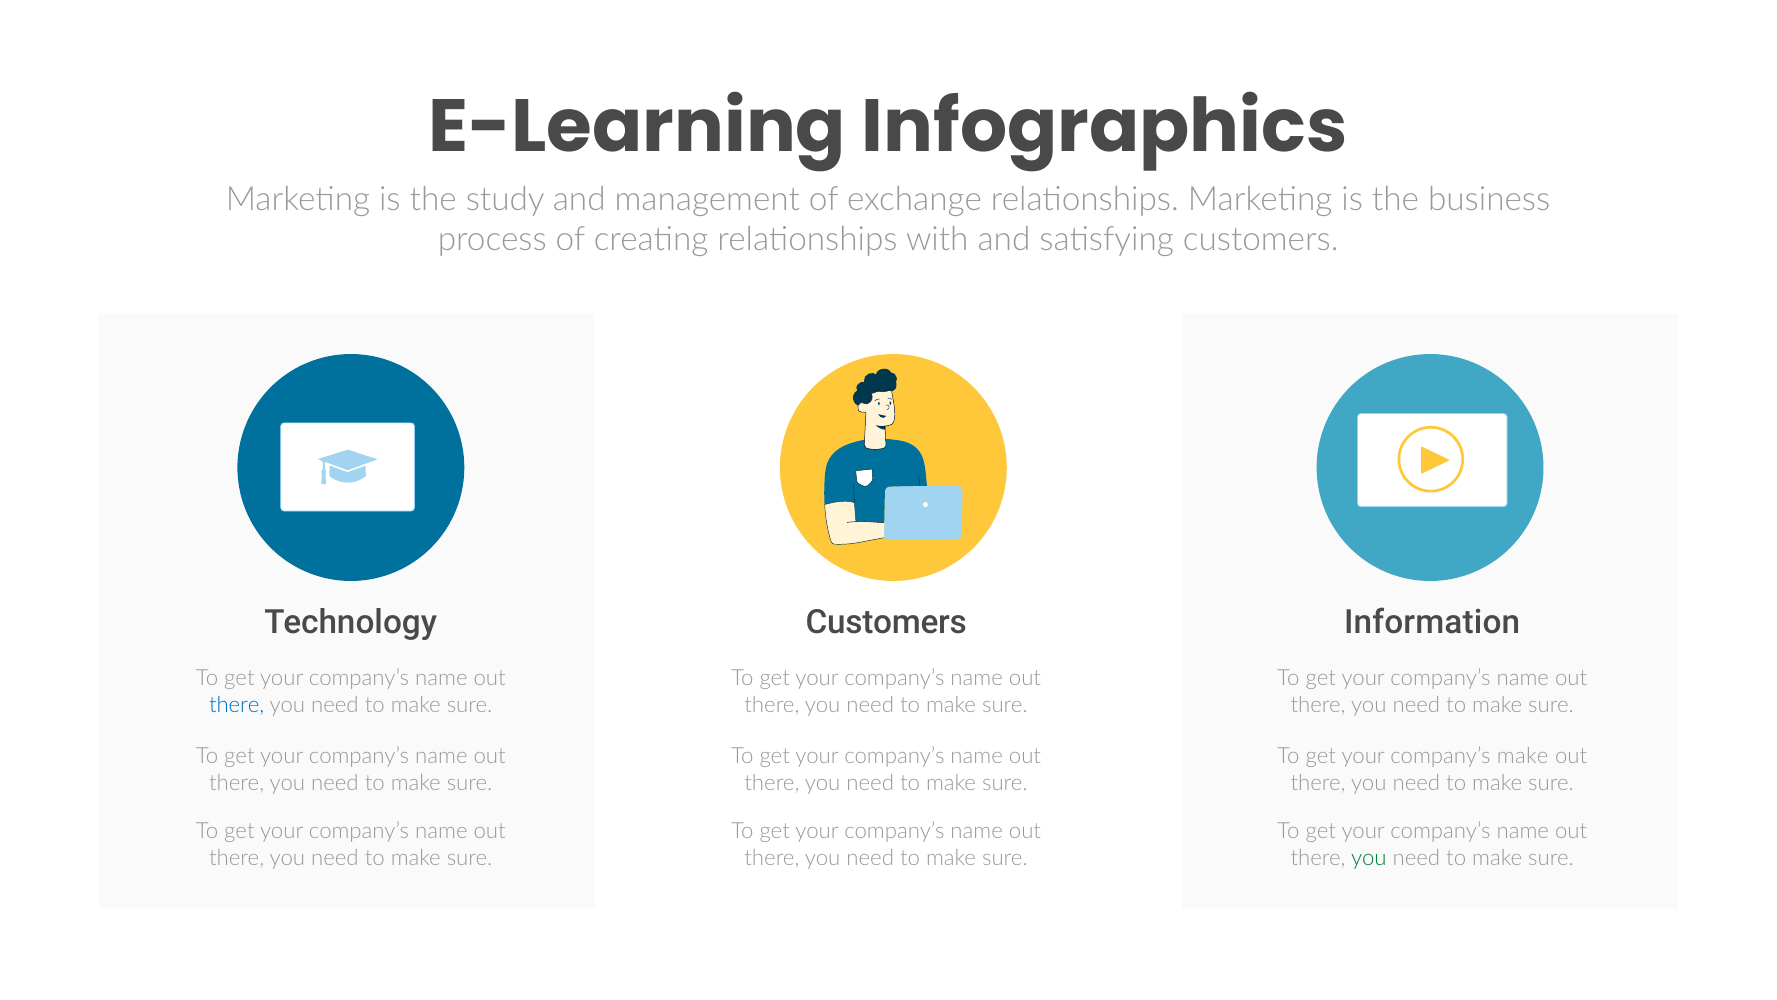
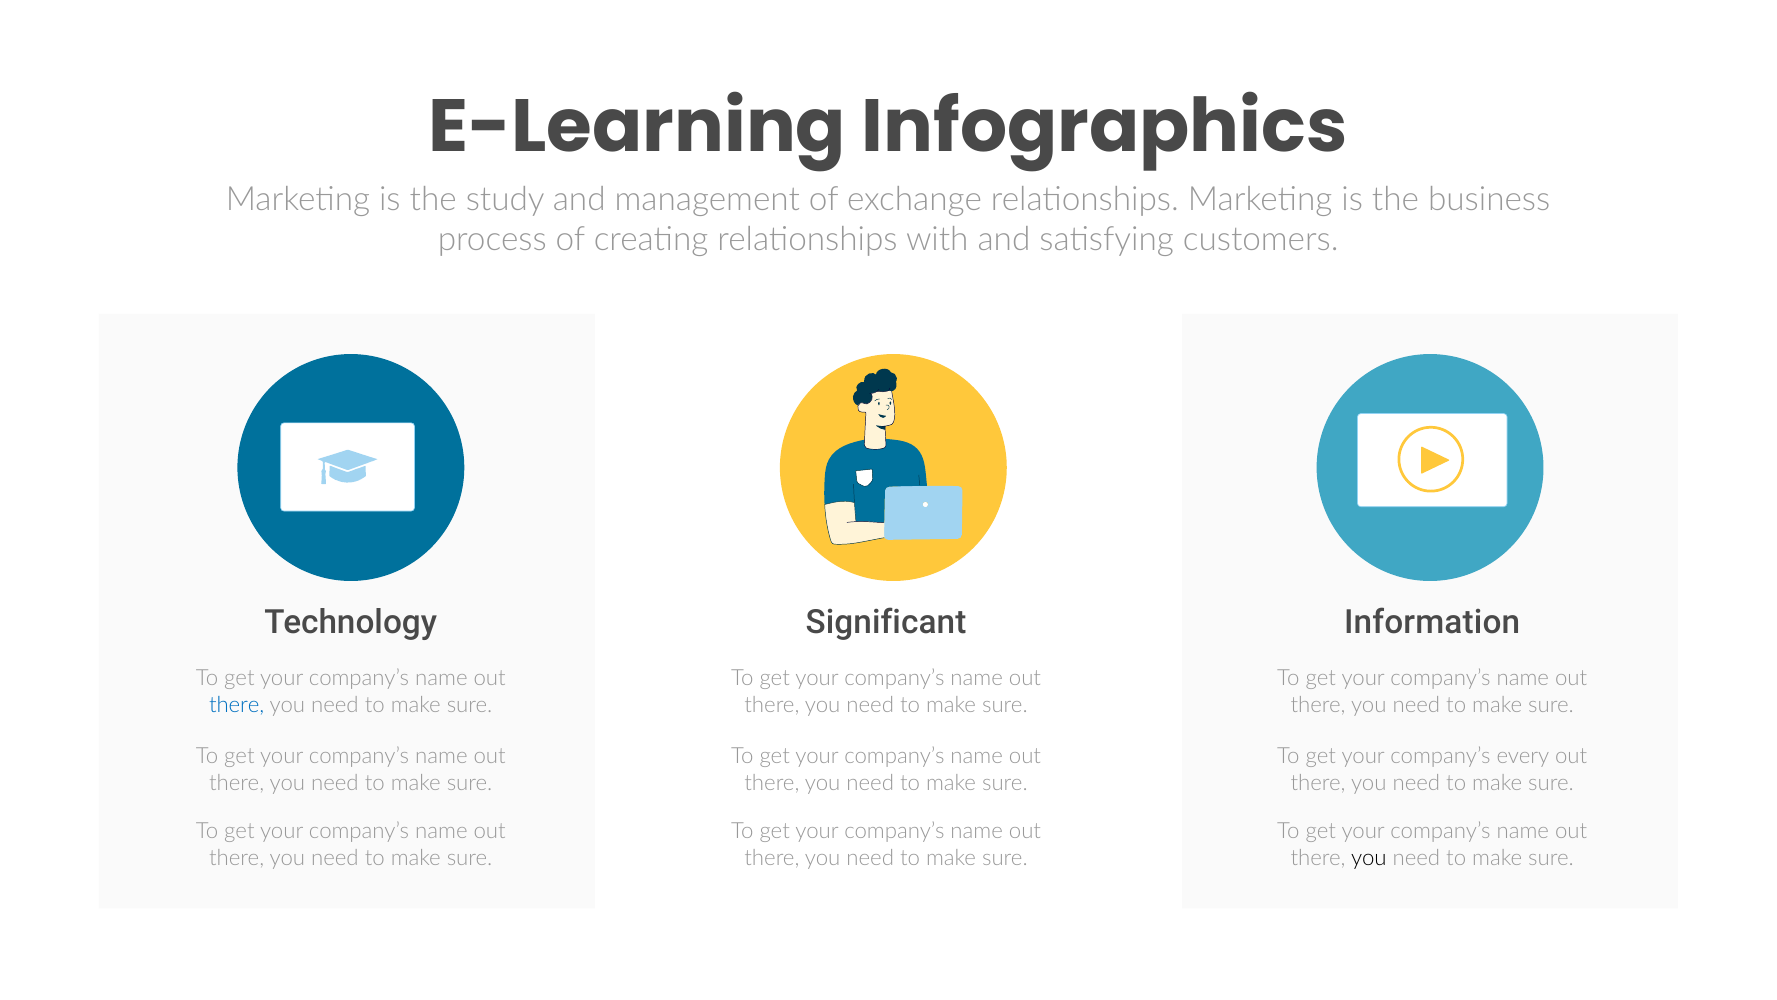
Customers: Customers -> Significant (886, 623)
company’s make: make -> every (1523, 756)
you colour: green -> black (1369, 858)
